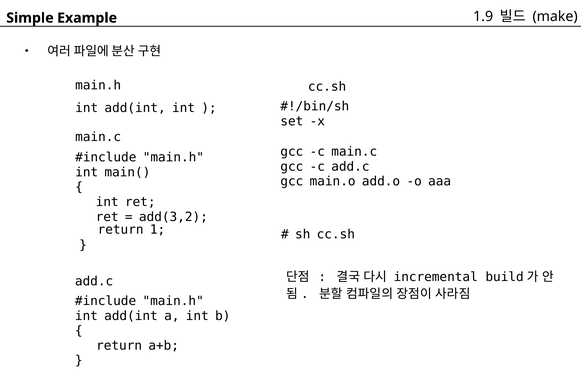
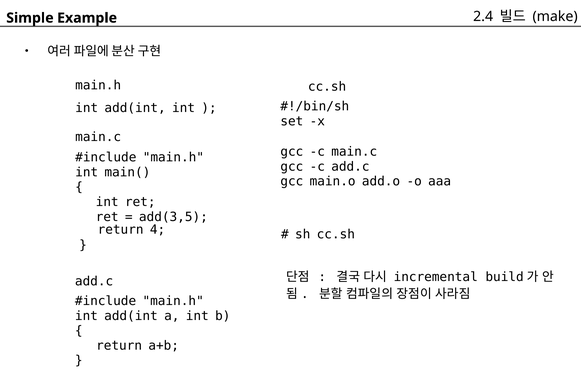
1.9: 1.9 -> 2.4 (483, 17)
add(3,2: add(3,2 -> add(3,5 (173, 217)
1: 1 -> 4 (158, 229)
